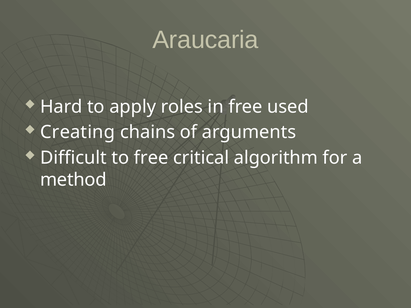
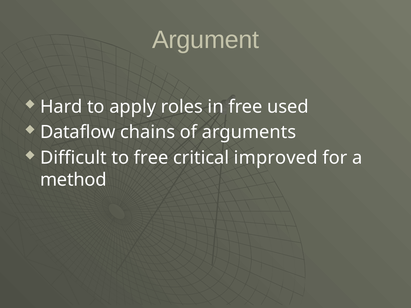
Araucaria: Araucaria -> Argument (206, 40)
Creating: Creating -> Dataflow (78, 132)
algorithm: algorithm -> improved (276, 158)
